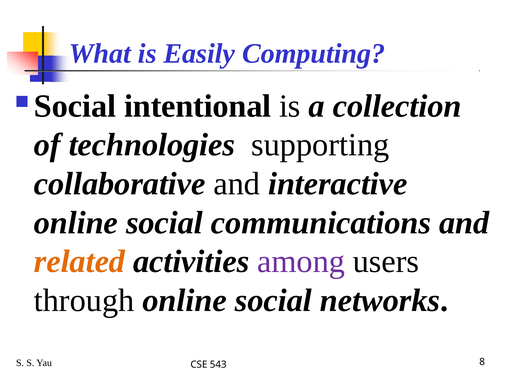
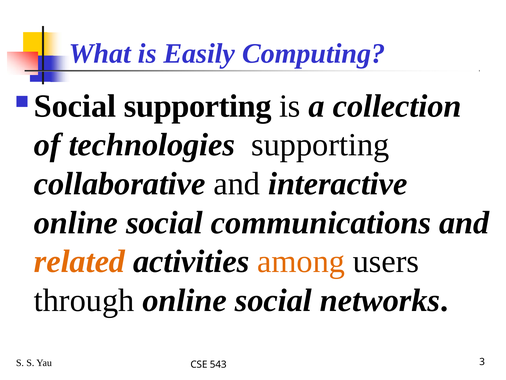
Social intentional: intentional -> supporting (198, 106)
among colour: purple -> orange (301, 261)
8: 8 -> 3 (482, 362)
